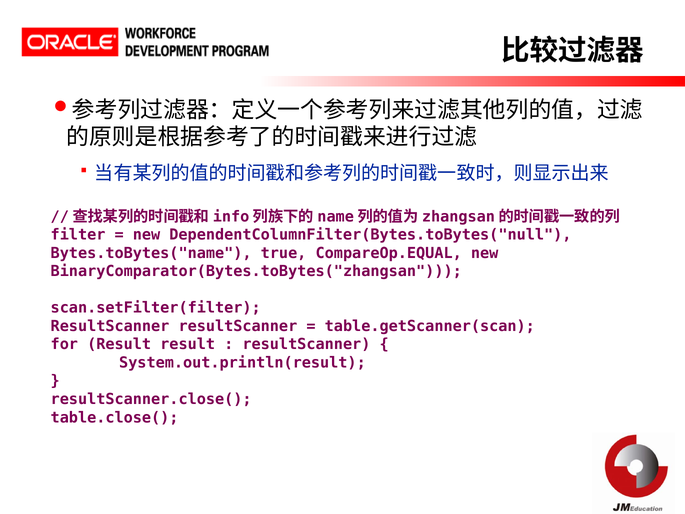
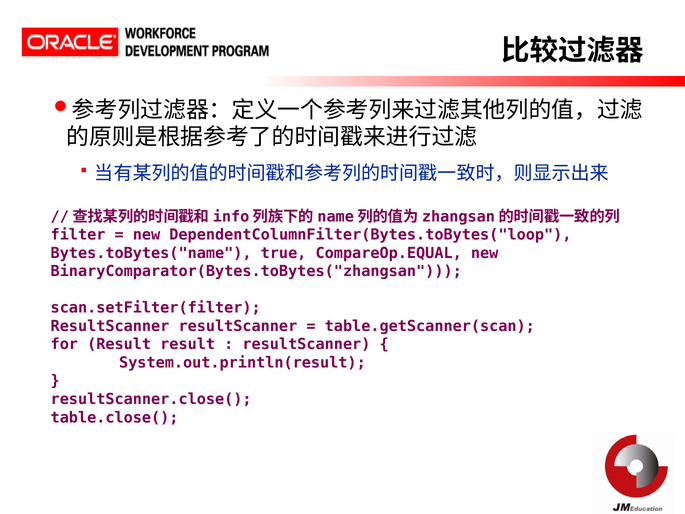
DependentColumnFilter(Bytes.toBytes("null: DependentColumnFilter(Bytes.toBytes("null -> DependentColumnFilter(Bytes.toBytes("loop (370, 235)
